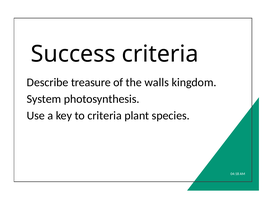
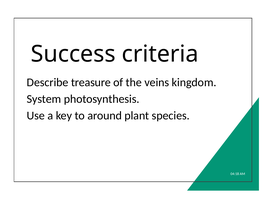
walls: walls -> veins (157, 82)
to criteria: criteria -> around (105, 115)
